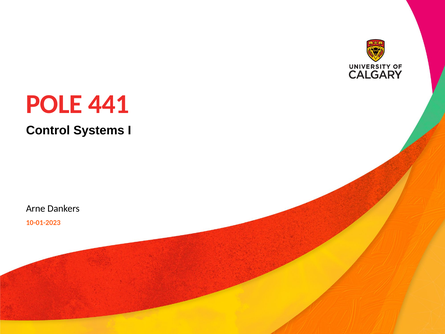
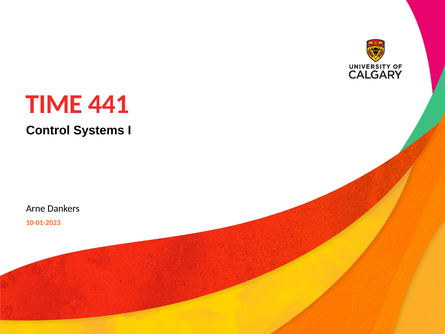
POLE: POLE -> TIME (54, 104)
